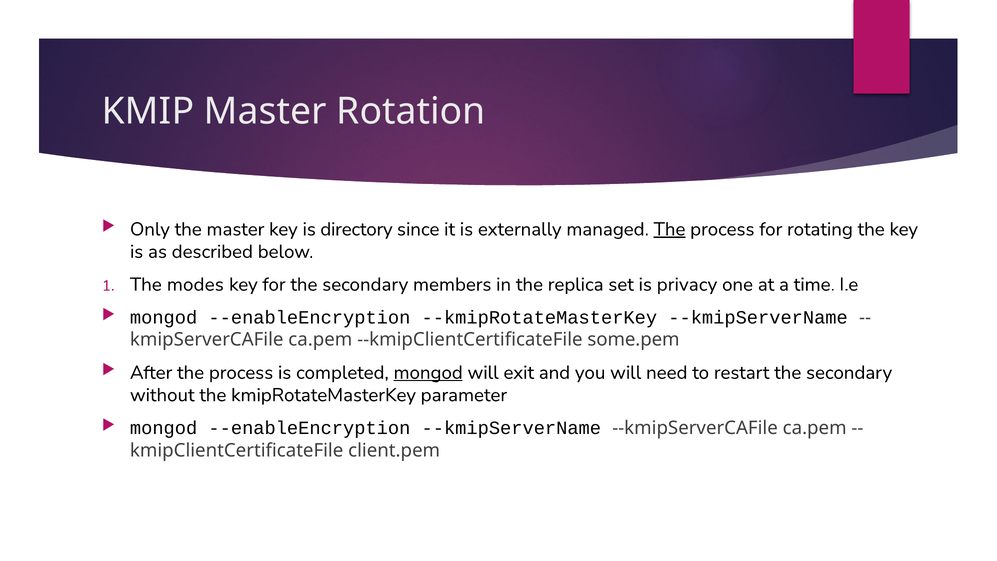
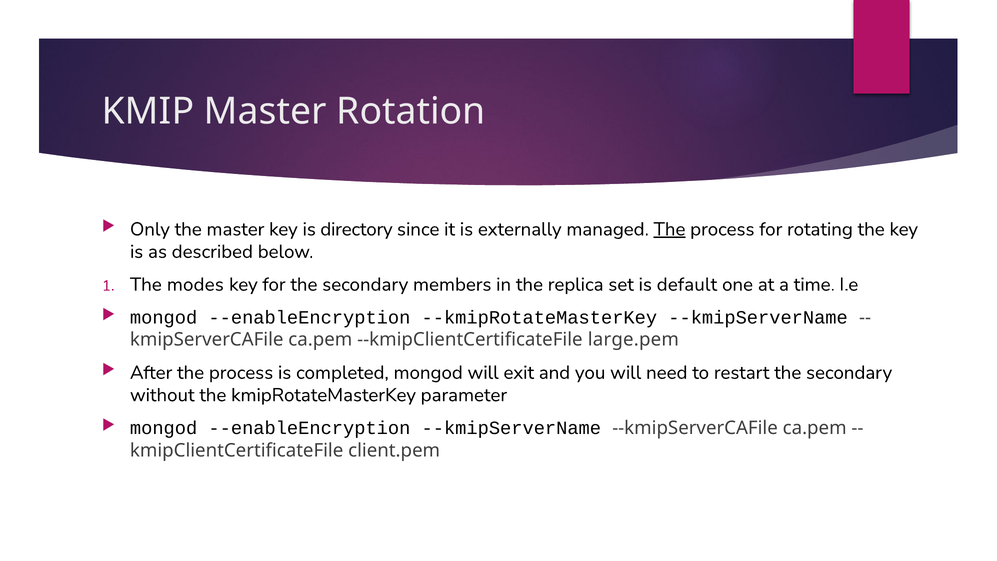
privacy: privacy -> default (687, 284)
some.pem: some.pem -> large.pem (633, 340)
mongod underline: present -> none (428, 373)
